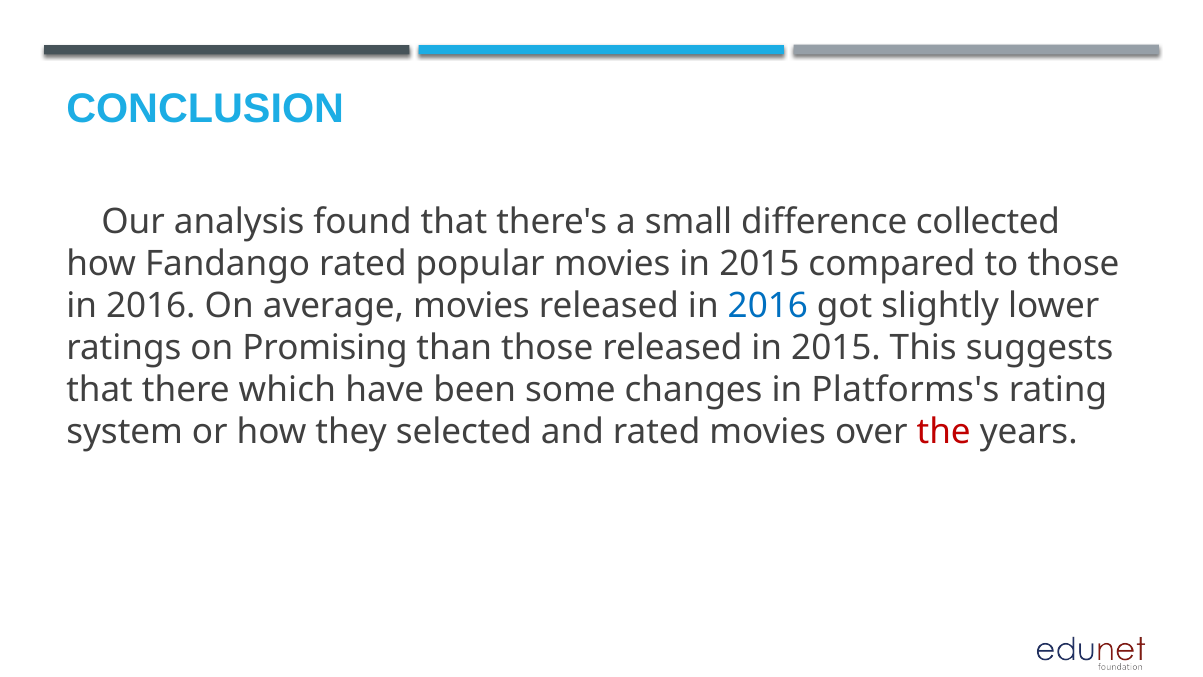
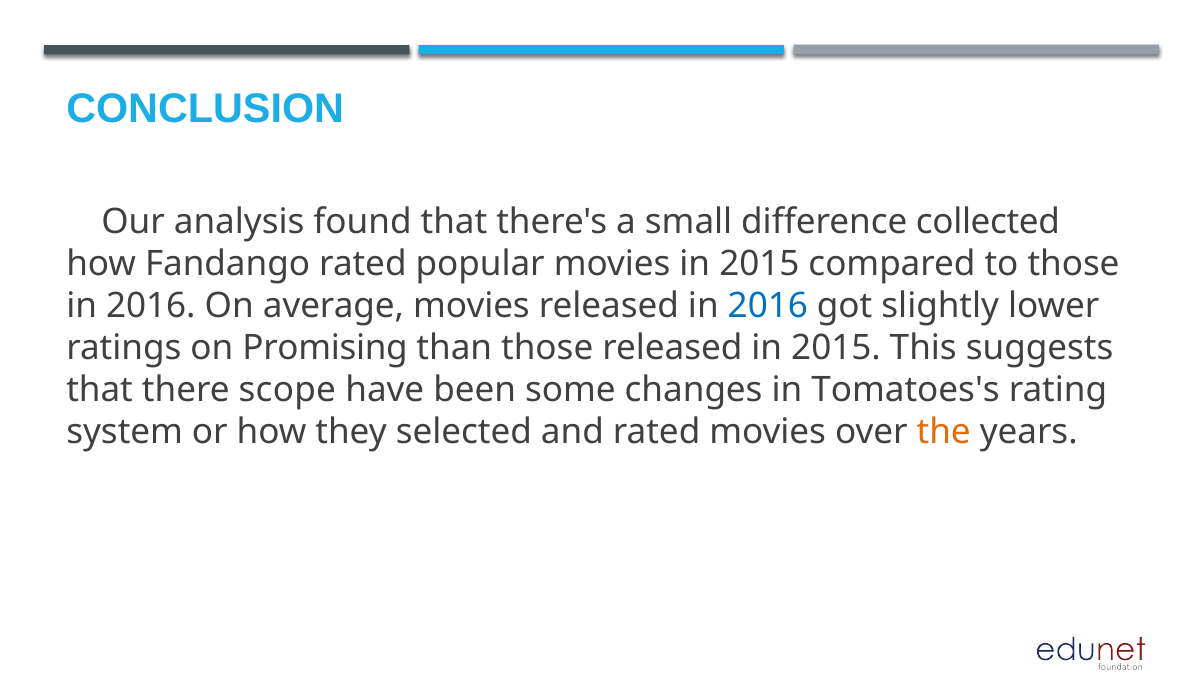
which: which -> scope (287, 390)
Platforms's: Platforms's -> Tomatoes's (906, 390)
the colour: red -> orange (944, 432)
